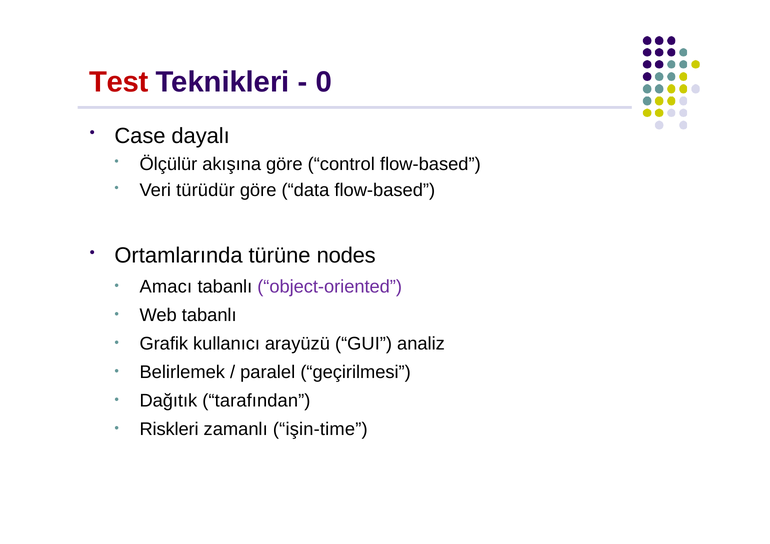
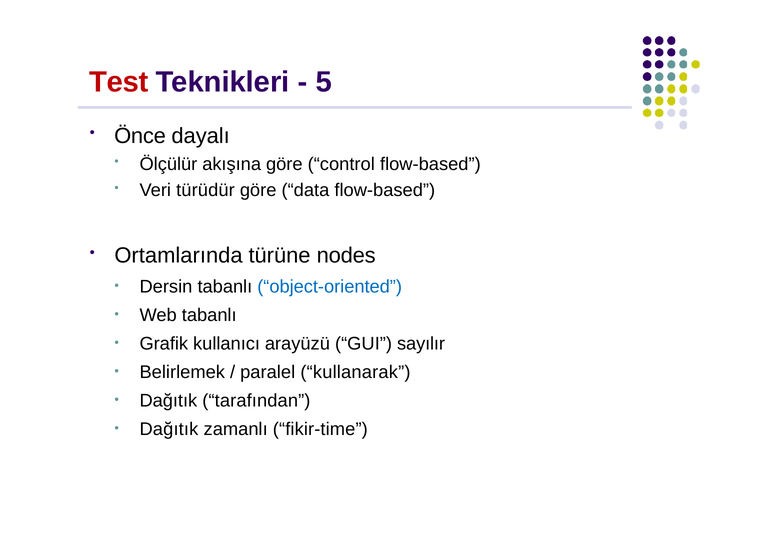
0: 0 -> 5 (324, 82)
Case: Case -> Önce (140, 136)
Amacı: Amacı -> Dersin (166, 287)
object-oriented colour: purple -> blue (330, 287)
analiz: analiz -> sayılır (421, 344)
geçirilmesi: geçirilmesi -> kullanarak (355, 372)
Riskleri: Riskleri -> Dağıtık (169, 429)
işin-time: işin-time -> fikir-time (320, 429)
